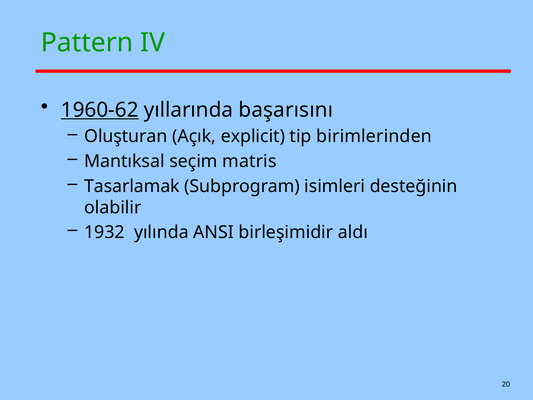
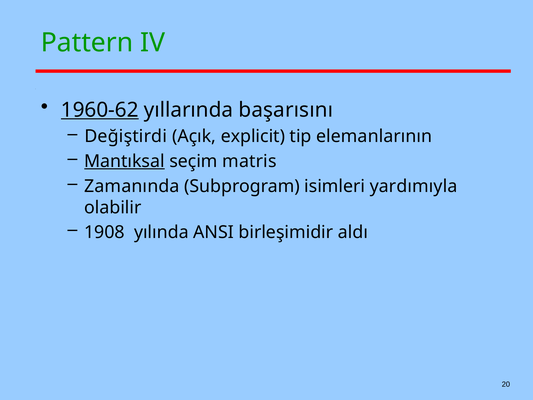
Oluşturan: Oluşturan -> Değiştirdi (126, 136)
birimlerinden: birimlerinden -> elemanlarının (374, 136)
Mantıksal underline: none -> present (124, 161)
Tasarlamak: Tasarlamak -> Zamanında (132, 186)
desteğinin: desteğinin -> yardımıyla (414, 186)
1932: 1932 -> 1908 (104, 232)
